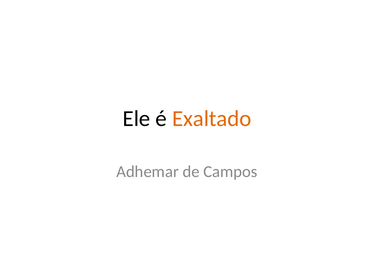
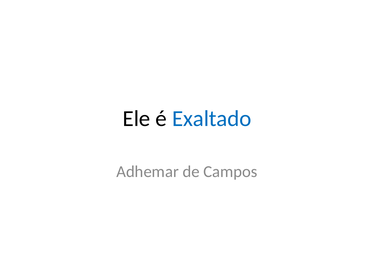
Exaltado colour: orange -> blue (212, 119)
